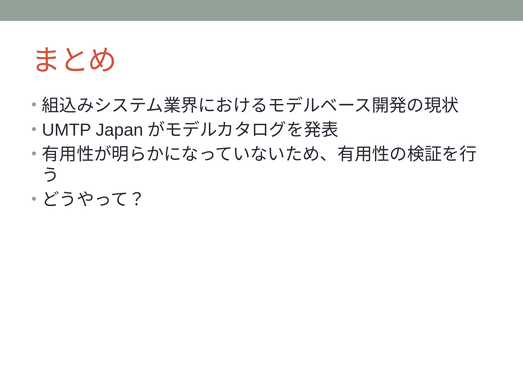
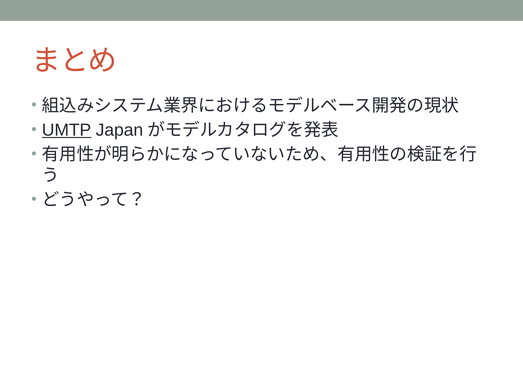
UMTP underline: none -> present (67, 130)
